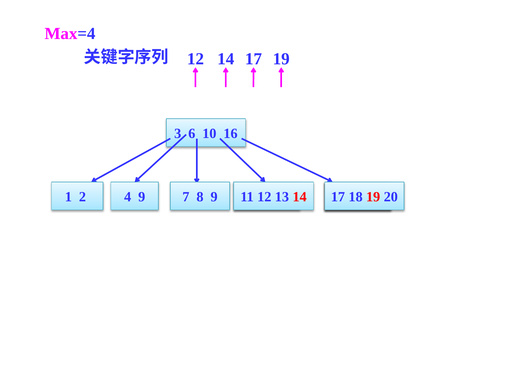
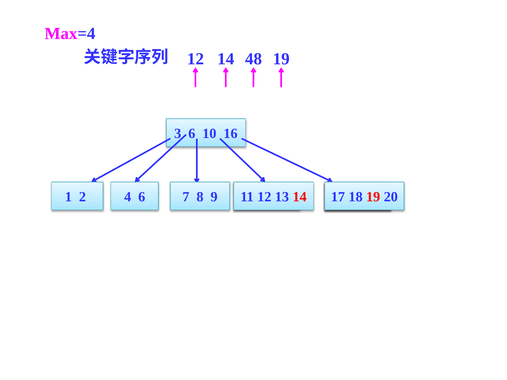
17: 17 -> 48 (254, 59)
4 9: 9 -> 6 (142, 197)
